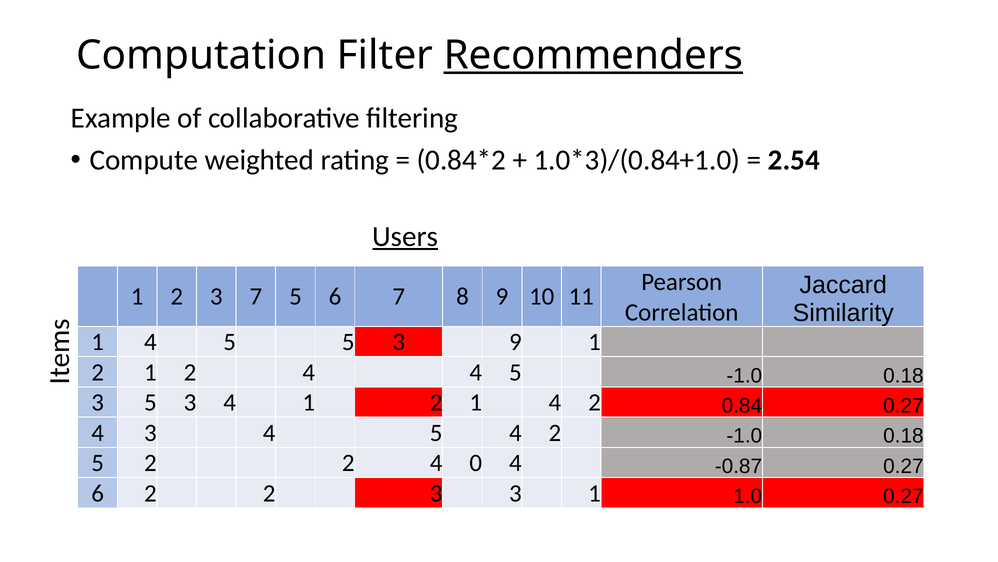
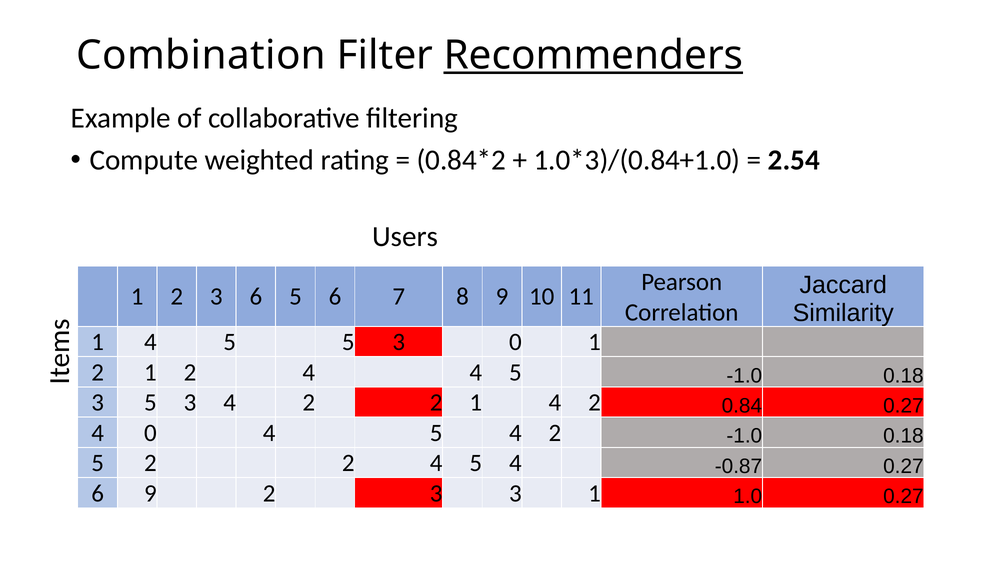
Computation: Computation -> Combination (201, 55)
Users underline: present -> none (405, 236)
3 7: 7 -> 6 (256, 296)
3 9: 9 -> 0 (515, 342)
3 4 1: 1 -> 2 (309, 402)
4 3: 3 -> 0 (150, 432)
2 4 0: 0 -> 5 (476, 463)
6 2: 2 -> 9 (150, 493)
